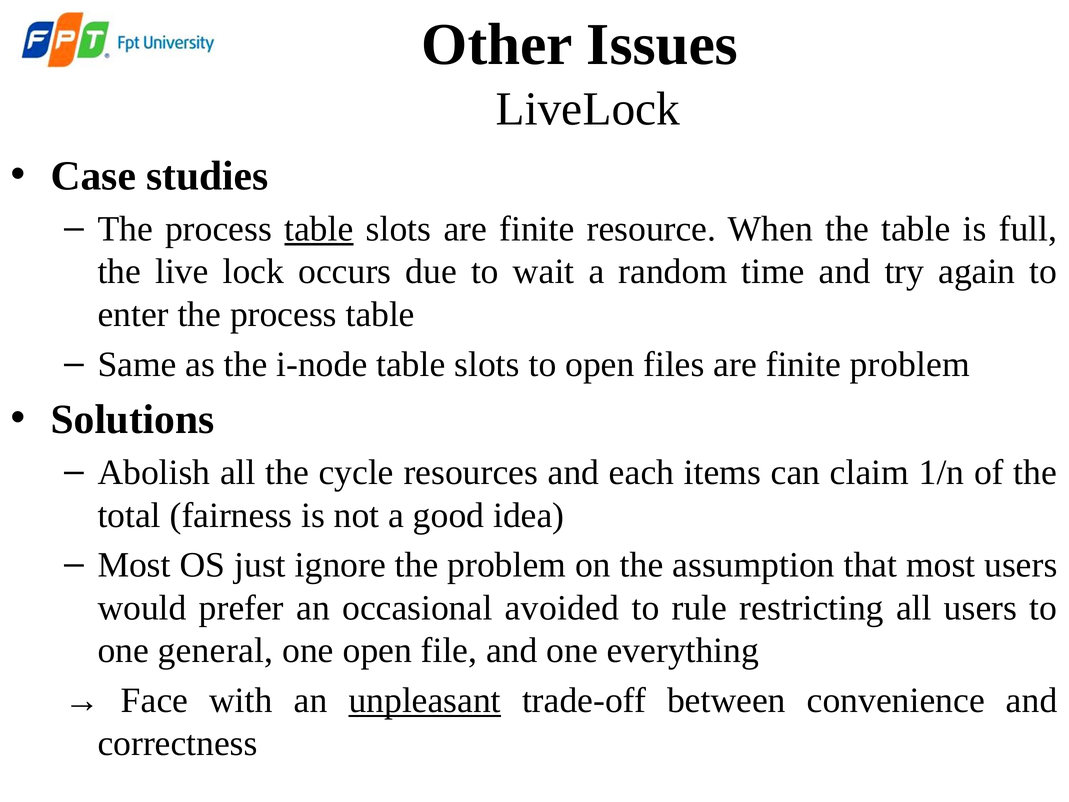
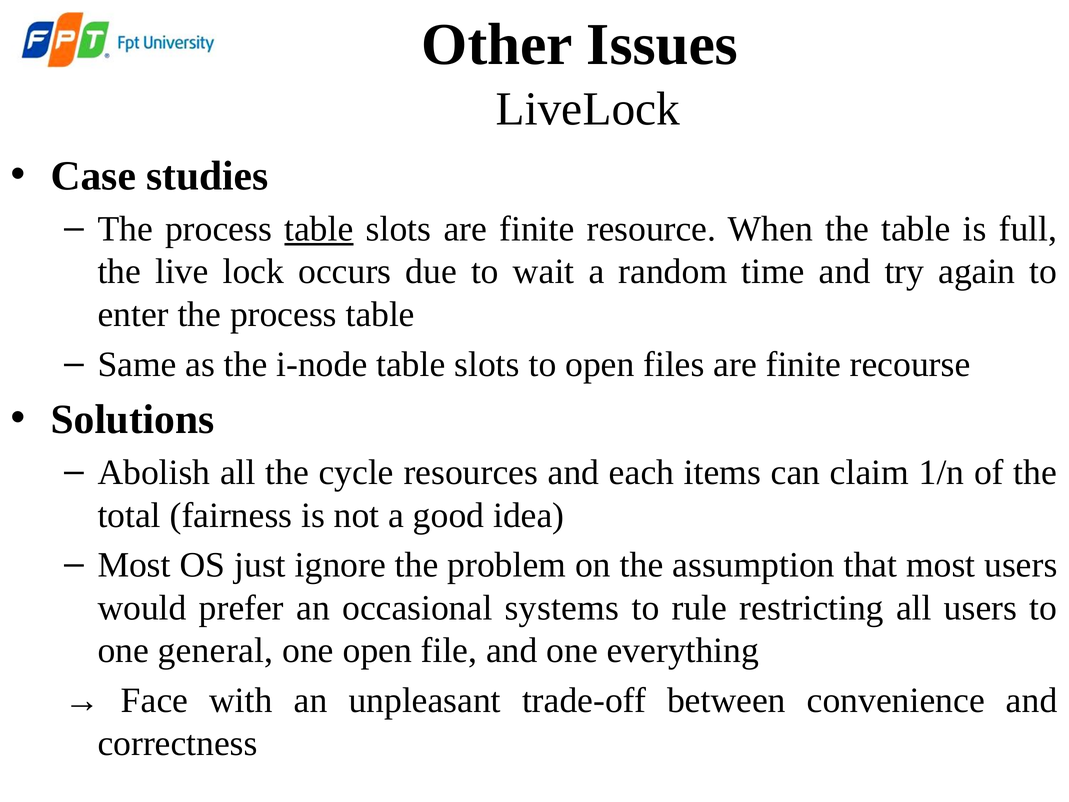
finite problem: problem -> recourse (910, 364)
avoided: avoided -> systems (562, 608)
unpleasant underline: present -> none (425, 700)
